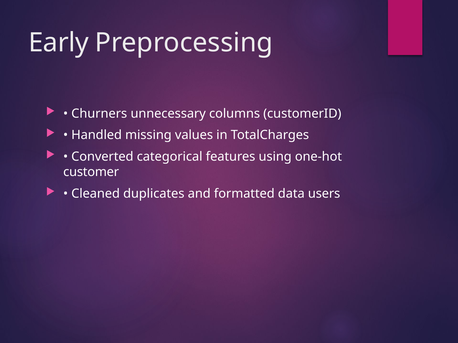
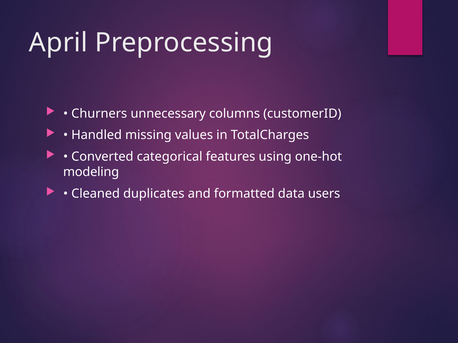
Early: Early -> April (58, 43)
customer: customer -> modeling (91, 172)
